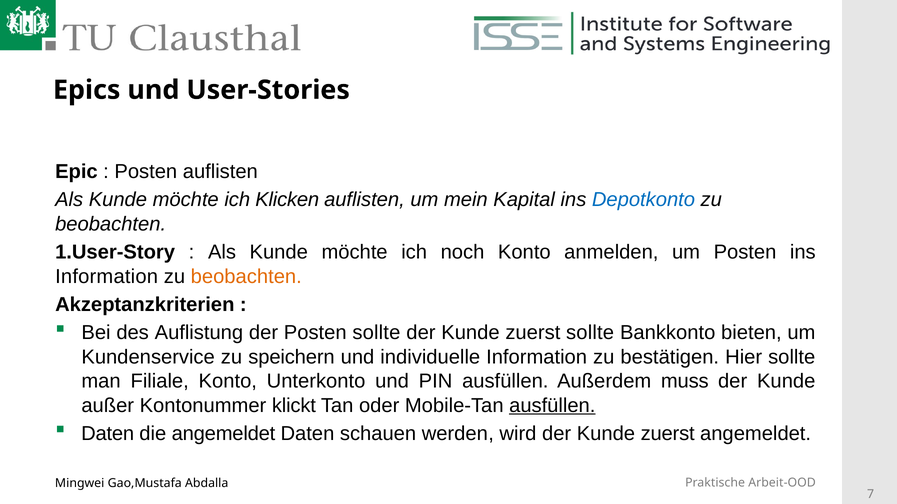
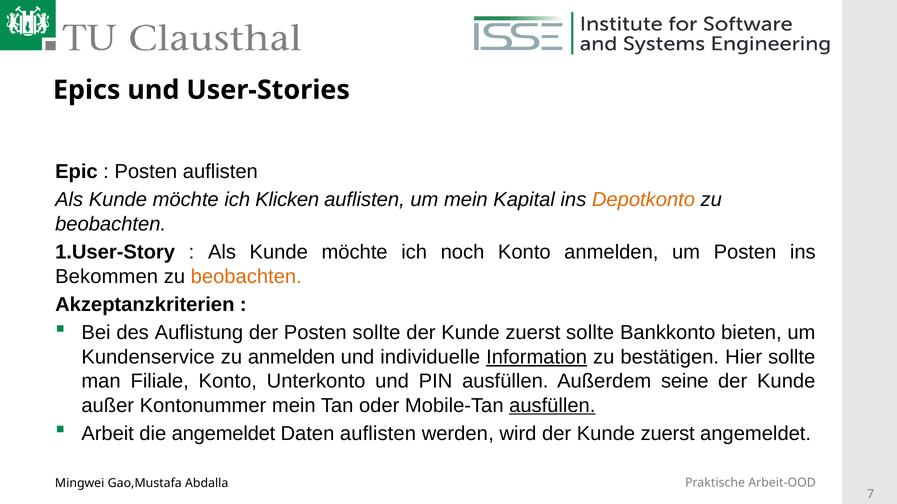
Depotkonto colour: blue -> orange (643, 200)
Information: Information -> Bekommen (107, 277)
zu speichern: speichern -> anmelden (292, 357)
Information underline: none -> present (537, 357)
muss: muss -> seine (685, 382)
Kontonummer klickt: klickt -> mein (294, 406)
Daten: Daten -> Arbeit (108, 434)
Daten schauen: schauen -> auflisten (378, 434)
